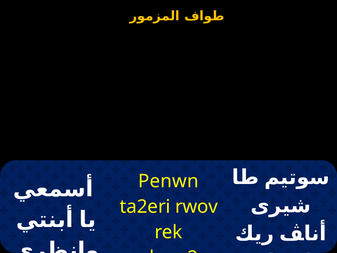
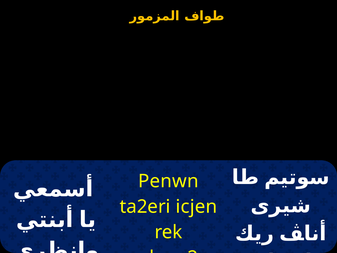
rwov: rwov -> icjen (196, 206)
